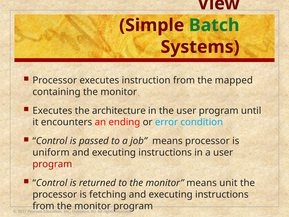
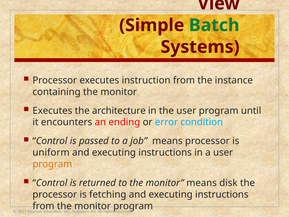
mapped: mapped -> instance (234, 80)
program colour: red -> orange (52, 164)
unit: unit -> disk (228, 183)
